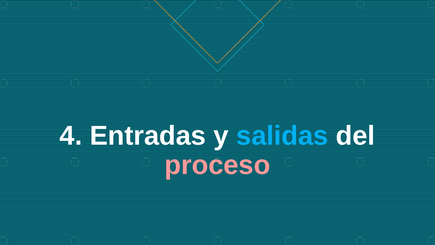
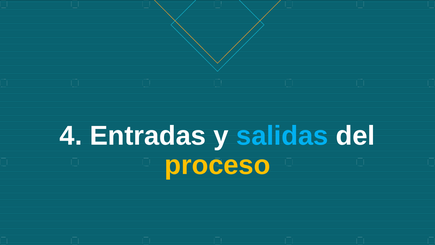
proceso colour: pink -> yellow (217, 165)
